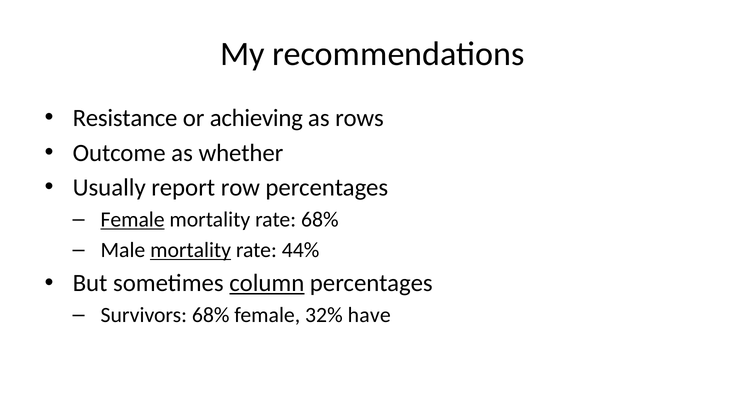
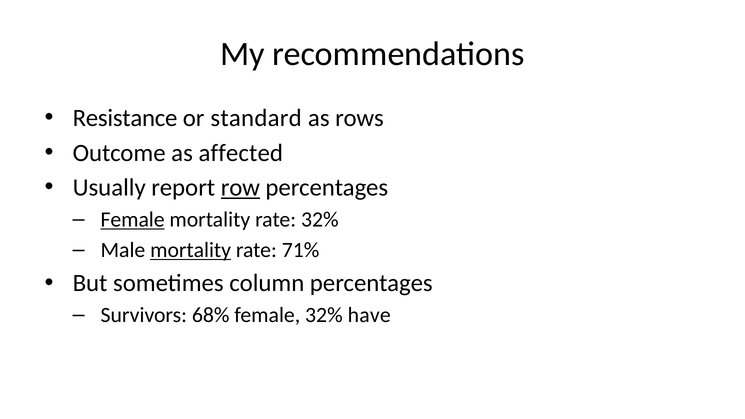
achieving: achieving -> standard (256, 118)
whether: whether -> affected (241, 153)
row underline: none -> present (240, 188)
rate 68%: 68% -> 32% (320, 220)
44%: 44% -> 71% (301, 250)
column underline: present -> none (267, 283)
